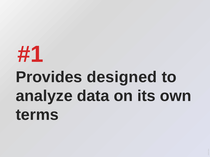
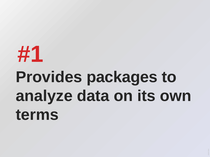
designed: designed -> packages (122, 77)
